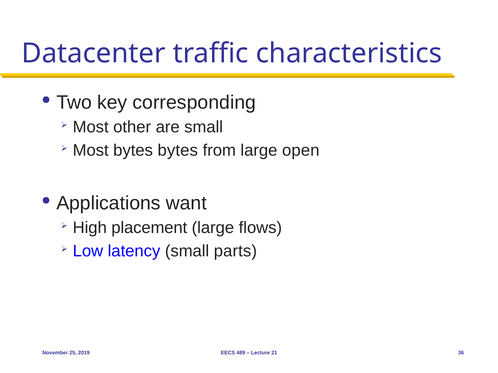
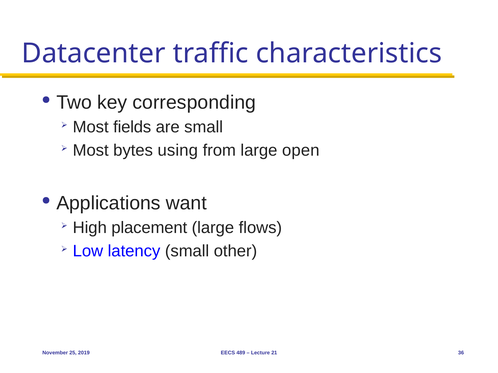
other: other -> fields (132, 127)
bytes bytes: bytes -> using (178, 151)
parts: parts -> other (235, 251)
